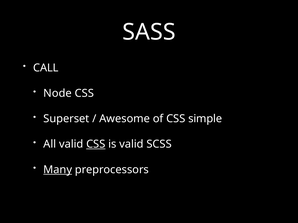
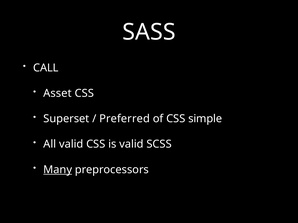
Node: Node -> Asset (58, 93)
Awesome: Awesome -> Preferred (125, 119)
CSS underline: present -> none (96, 144)
